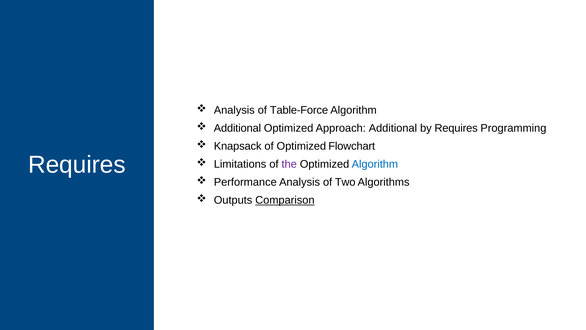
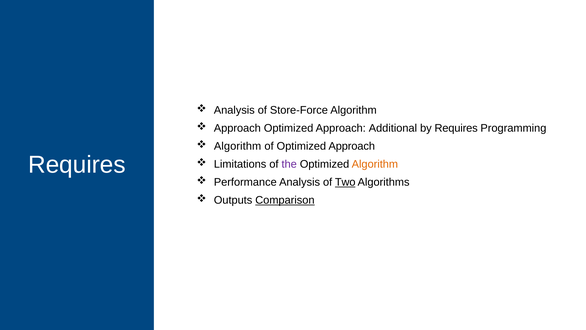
Table-Force: Table-Force -> Store-Force (299, 110)
Additional: Additional -> Approach (237, 128)
Knapsack: Knapsack -> Algorithm (238, 146)
of Optimized Flowchart: Flowchart -> Approach (352, 146)
Algorithm colour: blue -> orange (375, 164)
Two underline: none -> present (345, 182)
